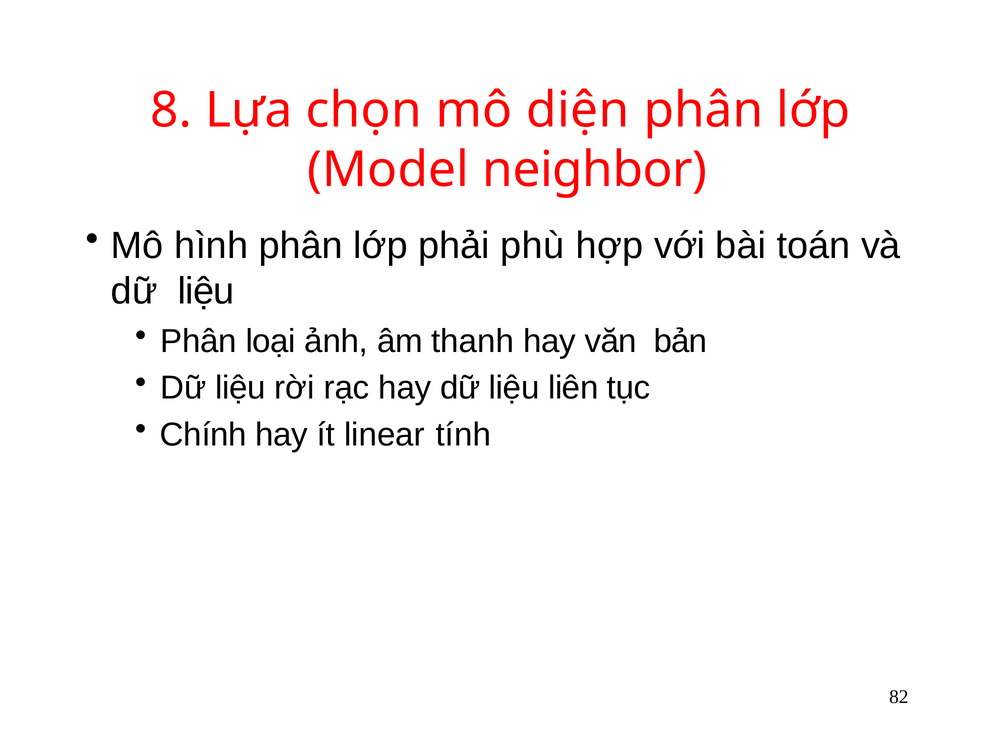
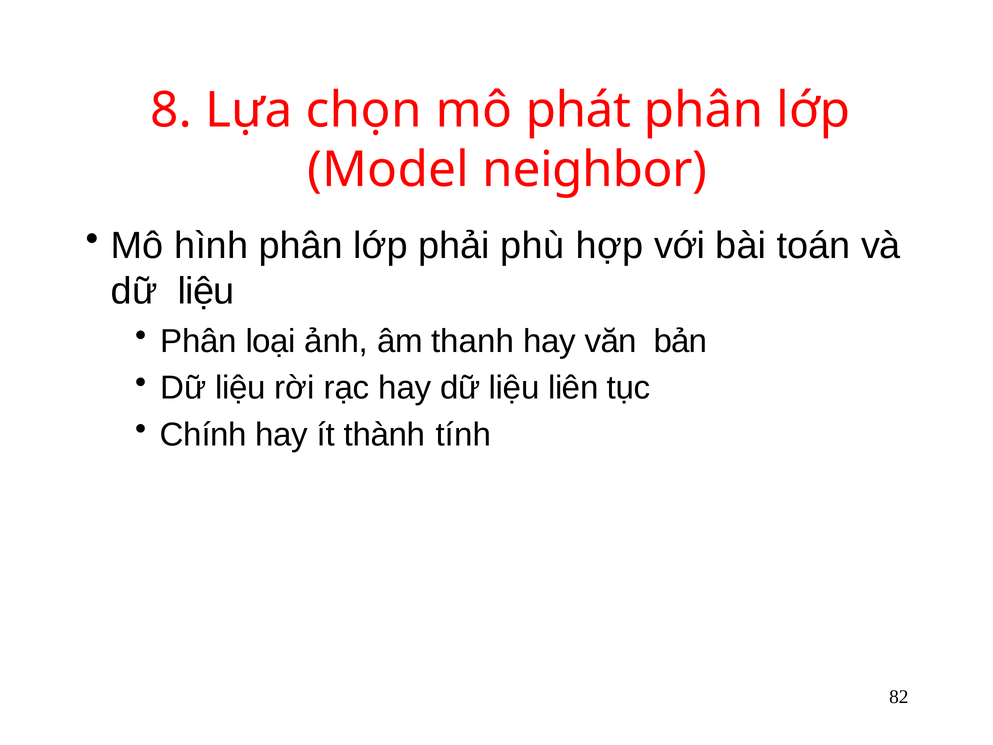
diện: diện -> phát (578, 110)
linear: linear -> thành (385, 435)
